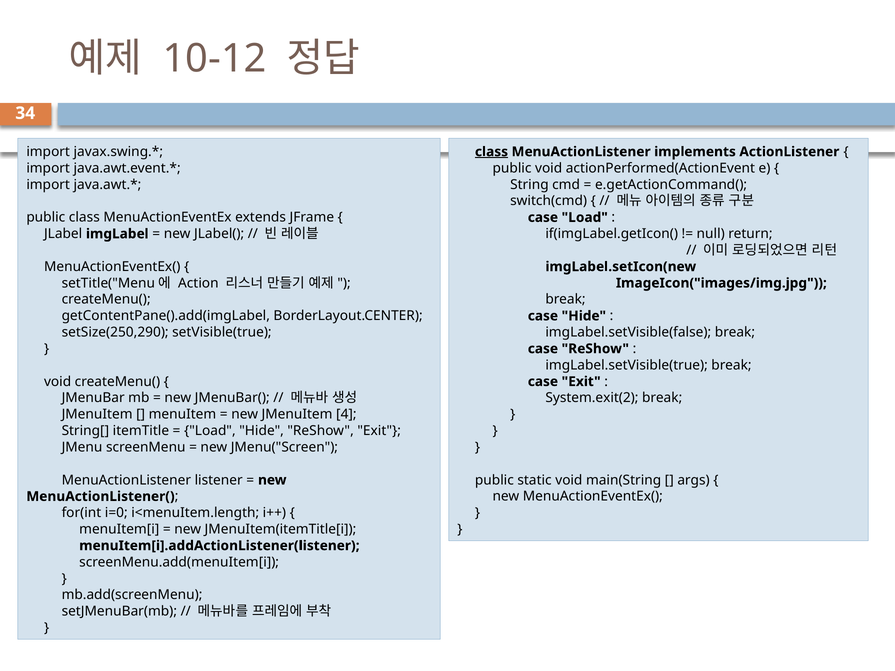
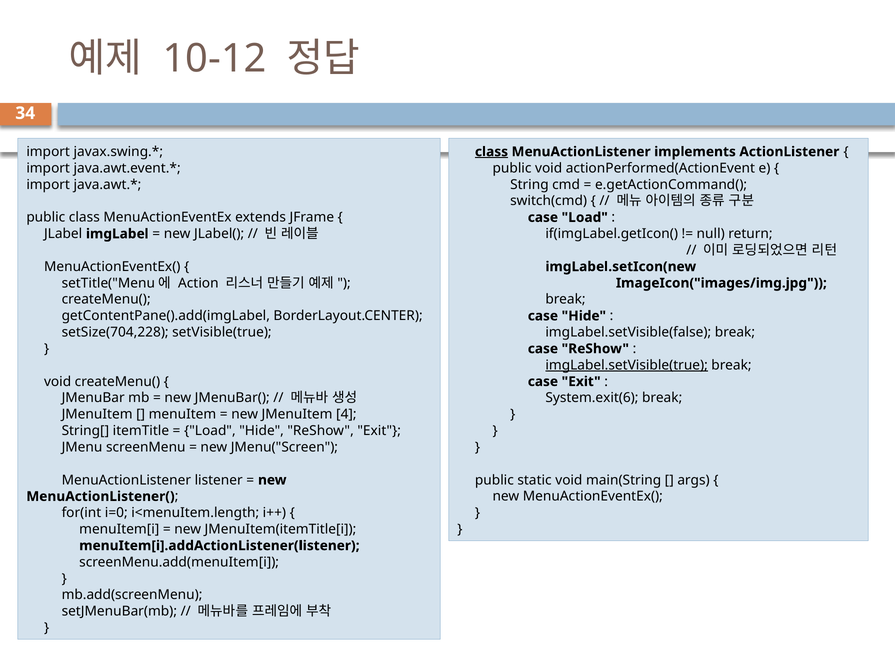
setSize(250,290: setSize(250,290 -> setSize(704,228 (115, 332)
imgLabel.setVisible(true underline: none -> present (627, 365)
System.exit(2: System.exit(2 -> System.exit(6 (592, 398)
